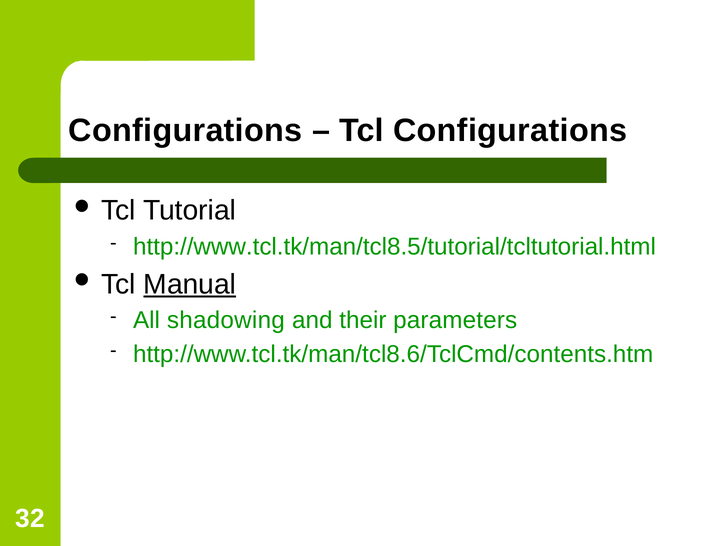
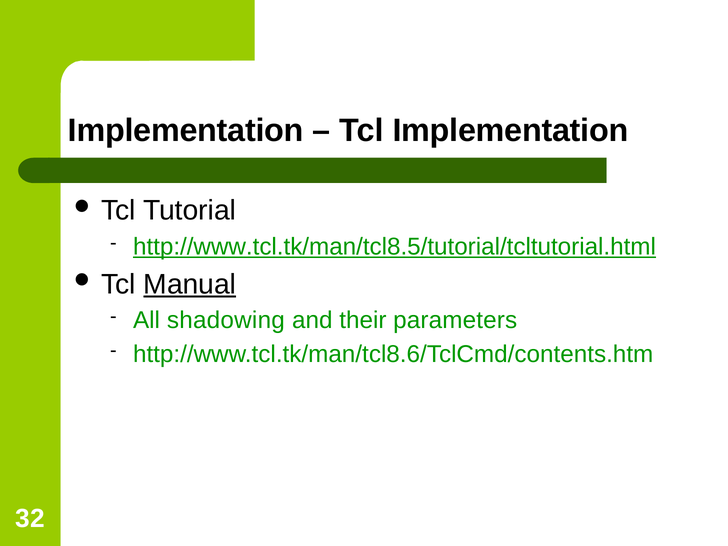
Configurations: Configurations -> Implementation (186, 130)
Tcl Configurations: Configurations -> Implementation (510, 130)
http://www.tcl.tk/man/tcl8.5/tutorial/tcltutorial.html underline: none -> present (394, 247)
